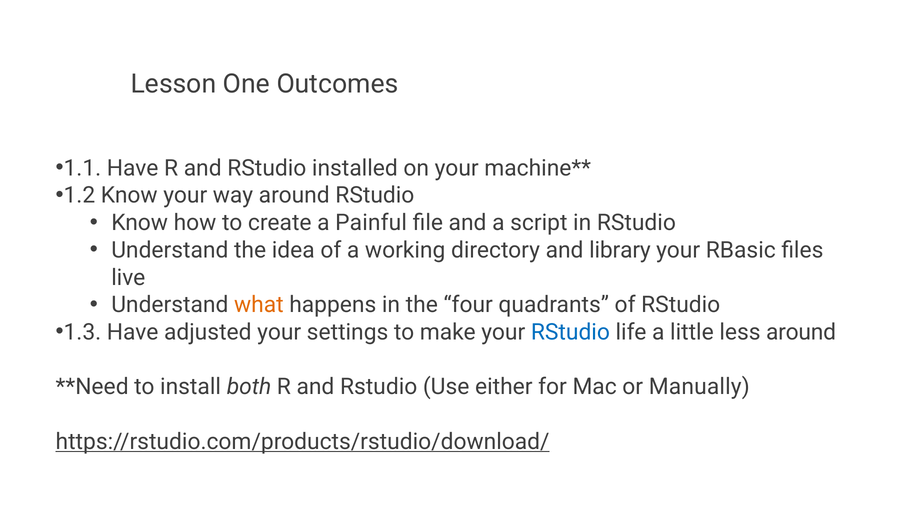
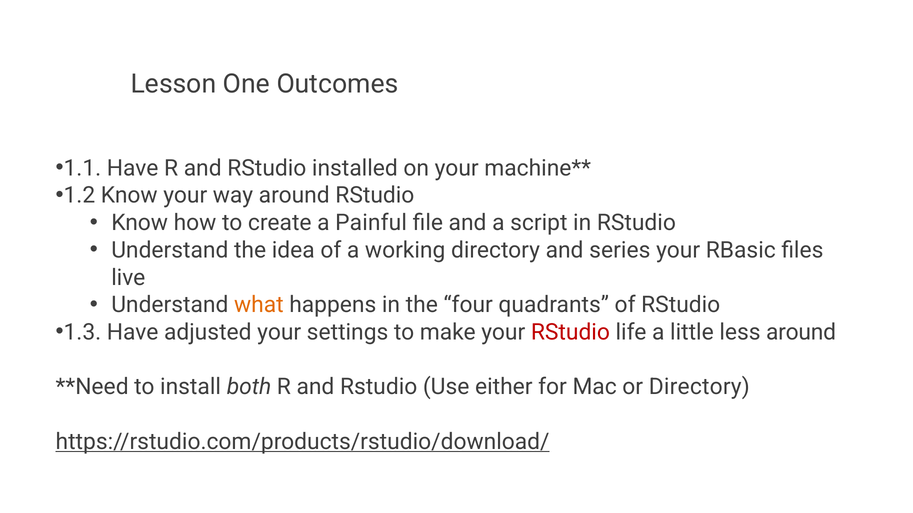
library: library -> series (620, 250)
RStudio colour: blue -> red (570, 333)
or Manually: Manually -> Directory (699, 387)
